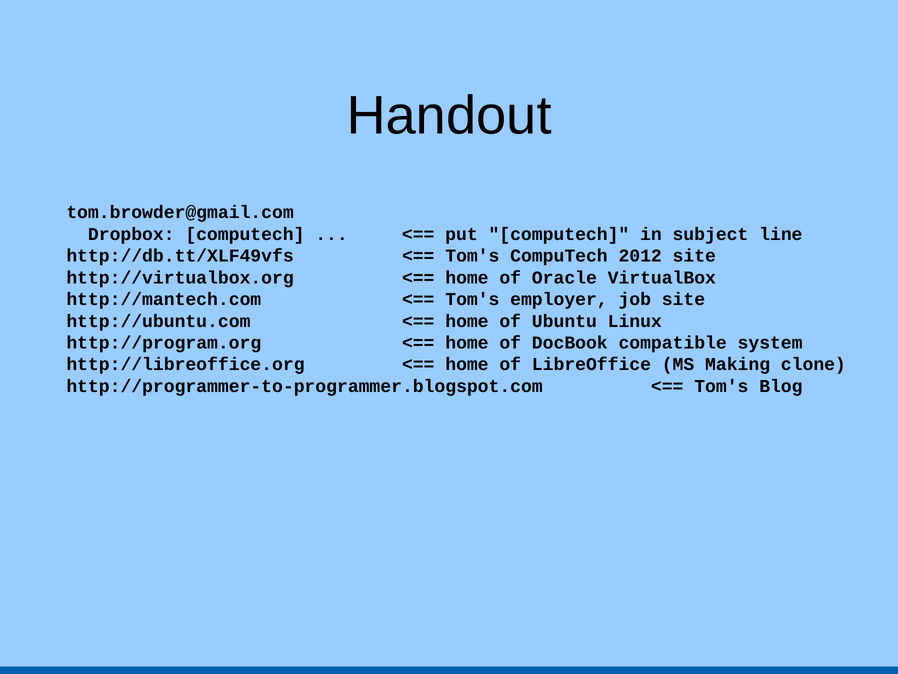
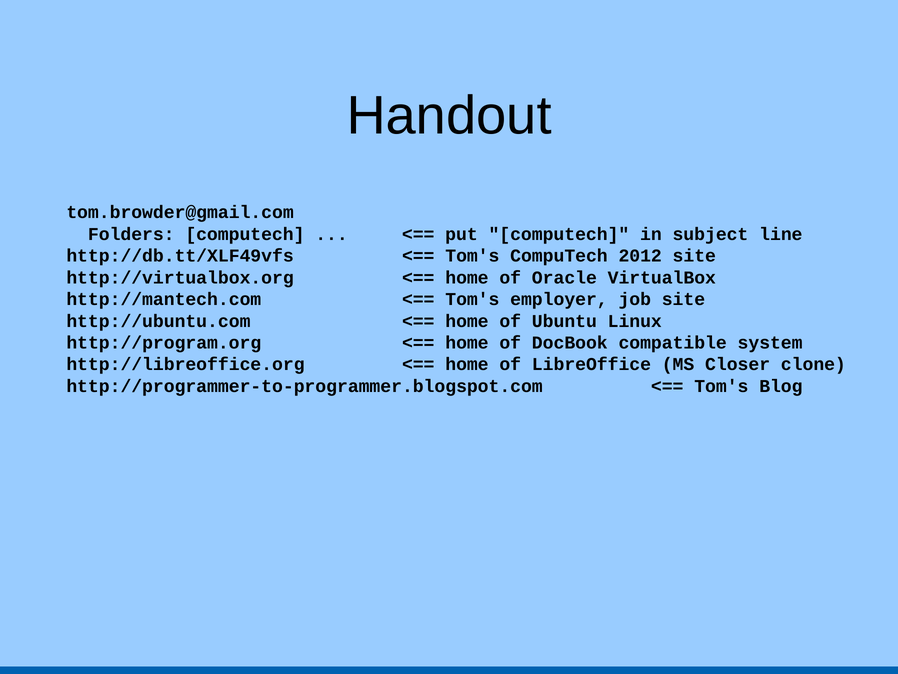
Dropbox: Dropbox -> Folders (131, 234)
Making: Making -> Closer (738, 364)
